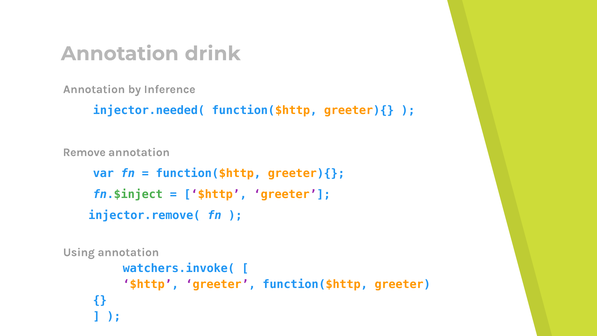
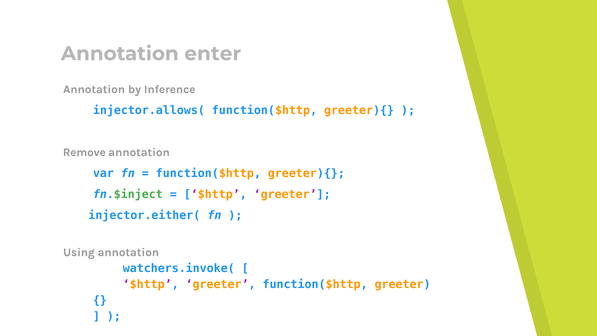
drink: drink -> enter (213, 54)
injector.needed(: injector.needed( -> injector.allows( (149, 110)
injector.remove(: injector.remove( -> injector.either( (144, 215)
